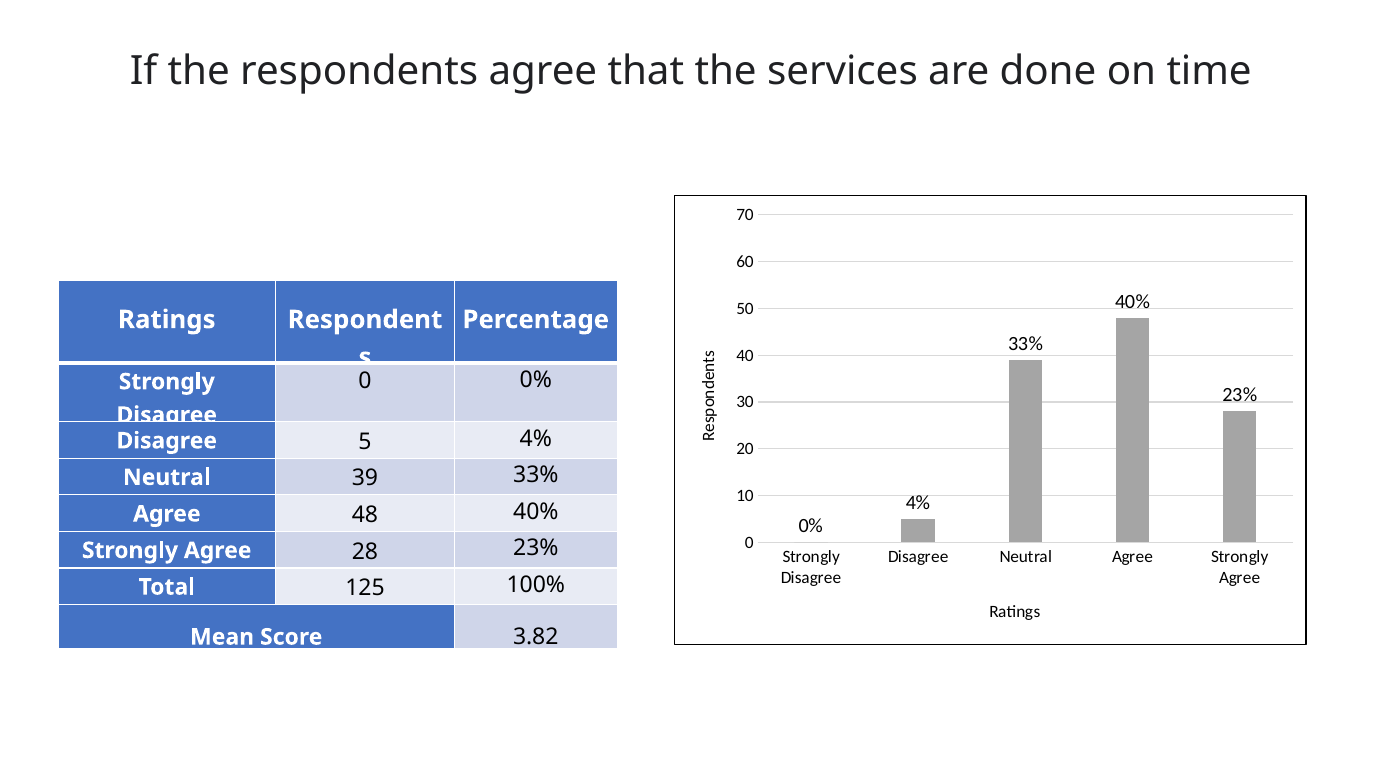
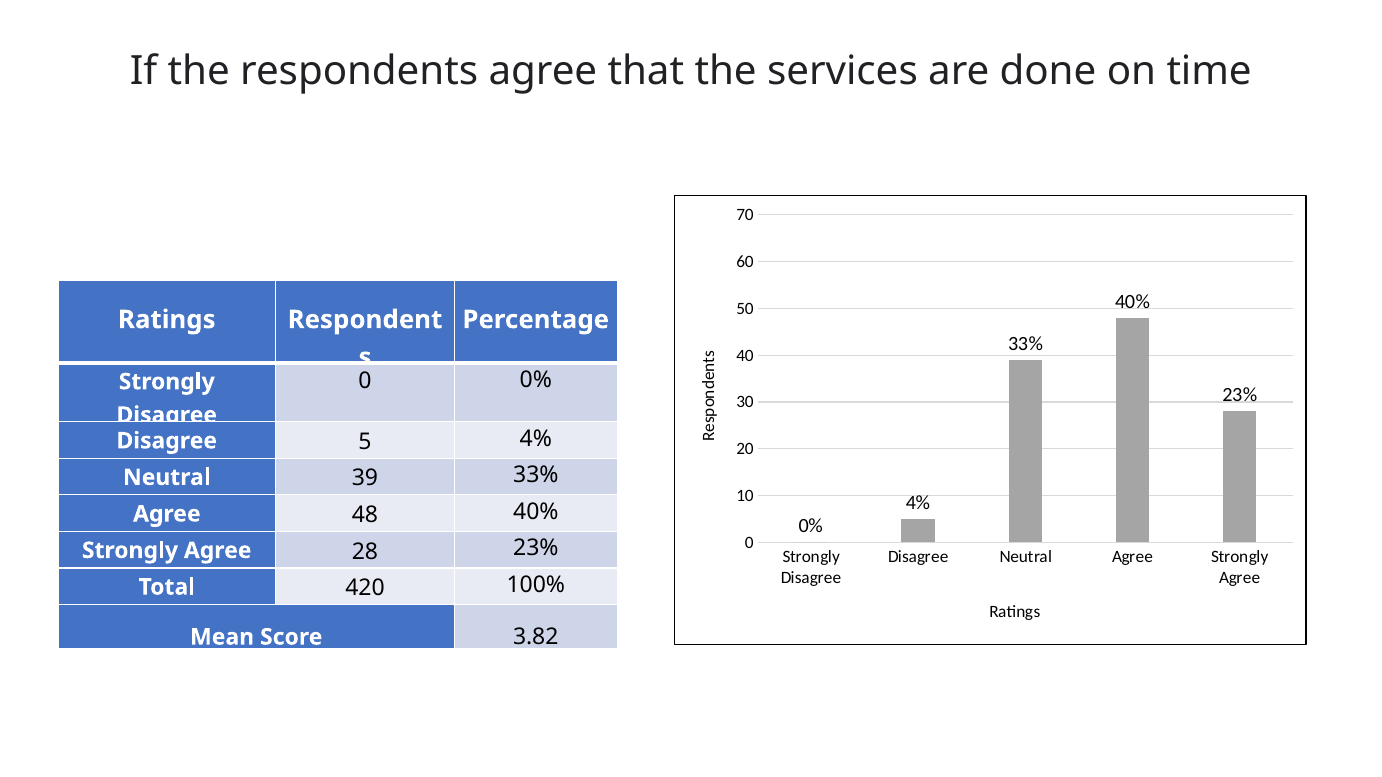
125: 125 -> 420 (365, 588)
